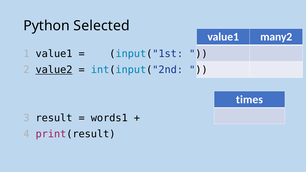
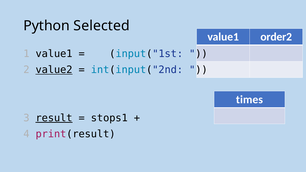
many2: many2 -> order2 (276, 37)
result underline: none -> present (54, 118)
words1: words1 -> stops1 (109, 118)
